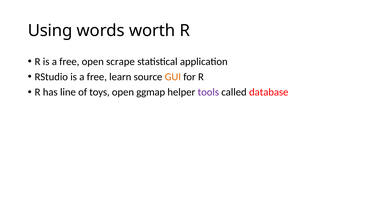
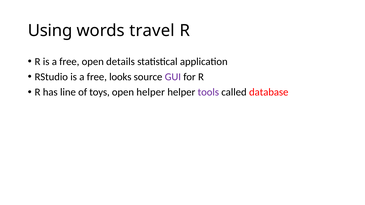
worth: worth -> travel (152, 31)
scrape: scrape -> details (121, 62)
learn: learn -> looks (120, 77)
GUI colour: orange -> purple (173, 77)
open ggmap: ggmap -> helper (151, 92)
